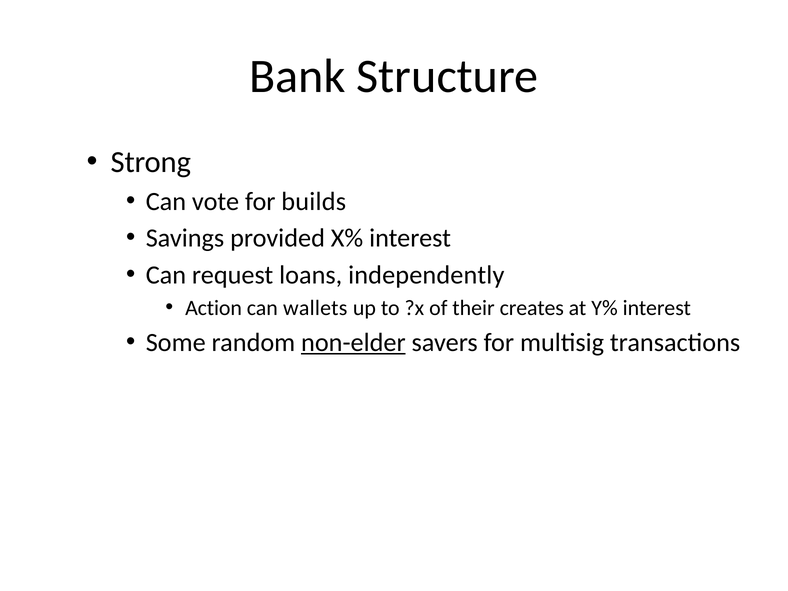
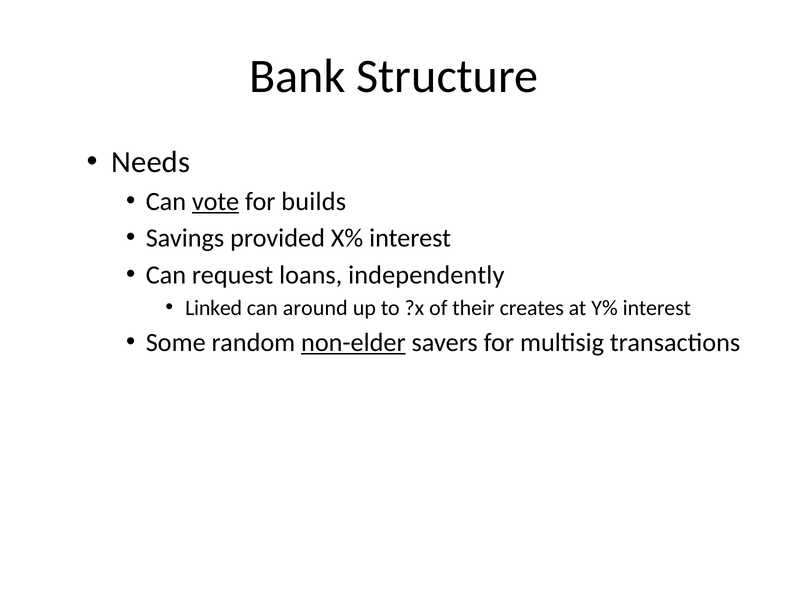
Strong: Strong -> Needs (151, 162)
vote underline: none -> present (216, 201)
Action: Action -> Linked (214, 308)
wallets: wallets -> around (315, 308)
